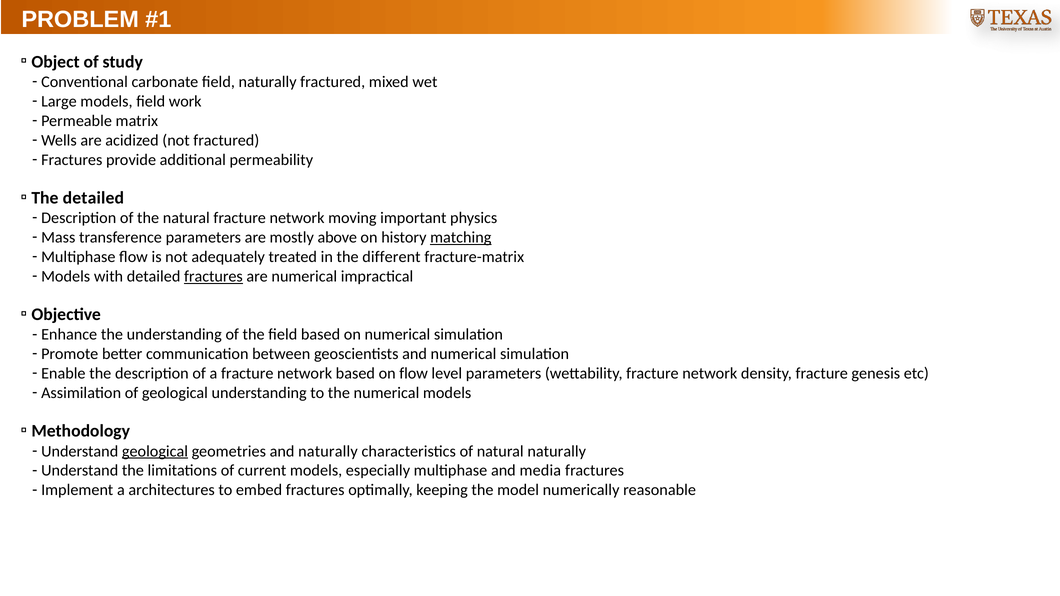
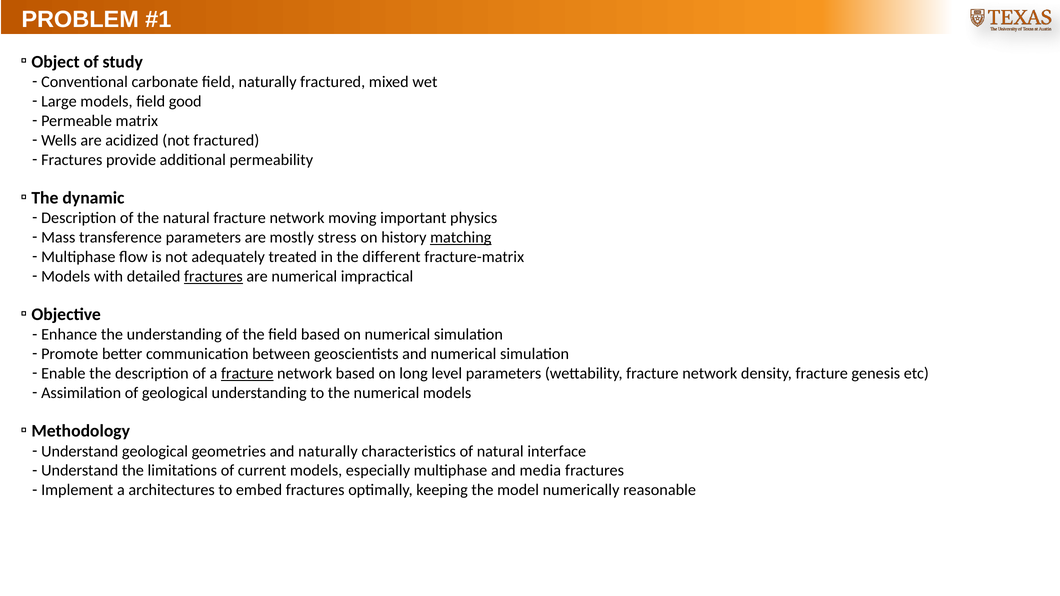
work: work -> good (185, 101)
The detailed: detailed -> dynamic (93, 198)
above: above -> stress (337, 238)
fracture underline: none -> present (247, 374)
on flow: flow -> long (414, 374)
geological underline: present -> none (155, 451)
natural naturally: naturally -> interface (557, 451)
